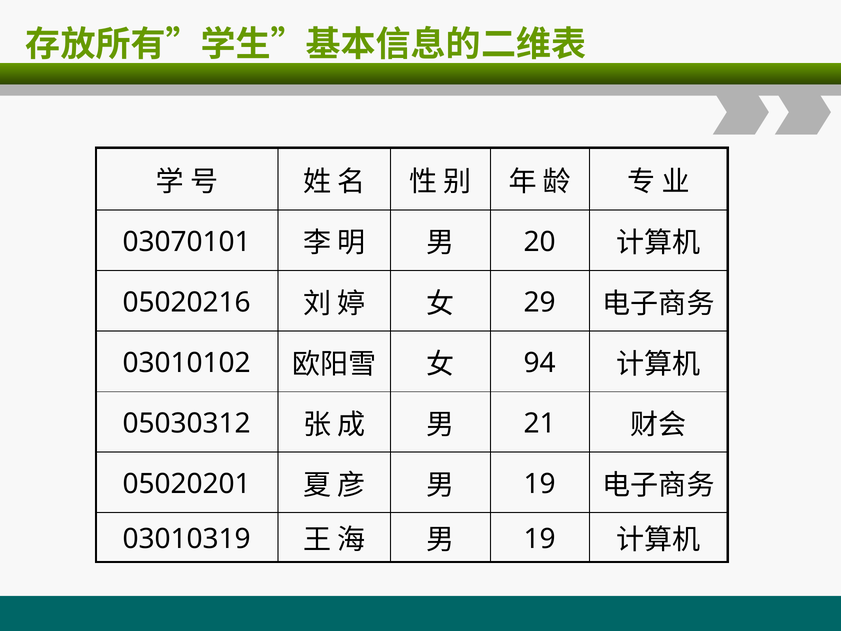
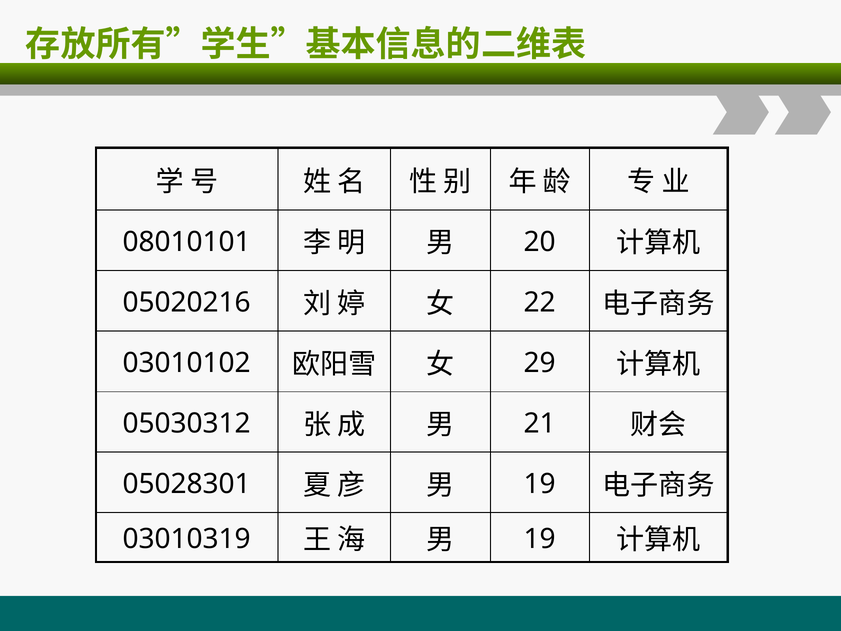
03070101: 03070101 -> 08010101 (187, 242)
29: 29 -> 22 (540, 302)
94: 94 -> 29 (540, 363)
05020201: 05020201 -> 05028301 (187, 484)
